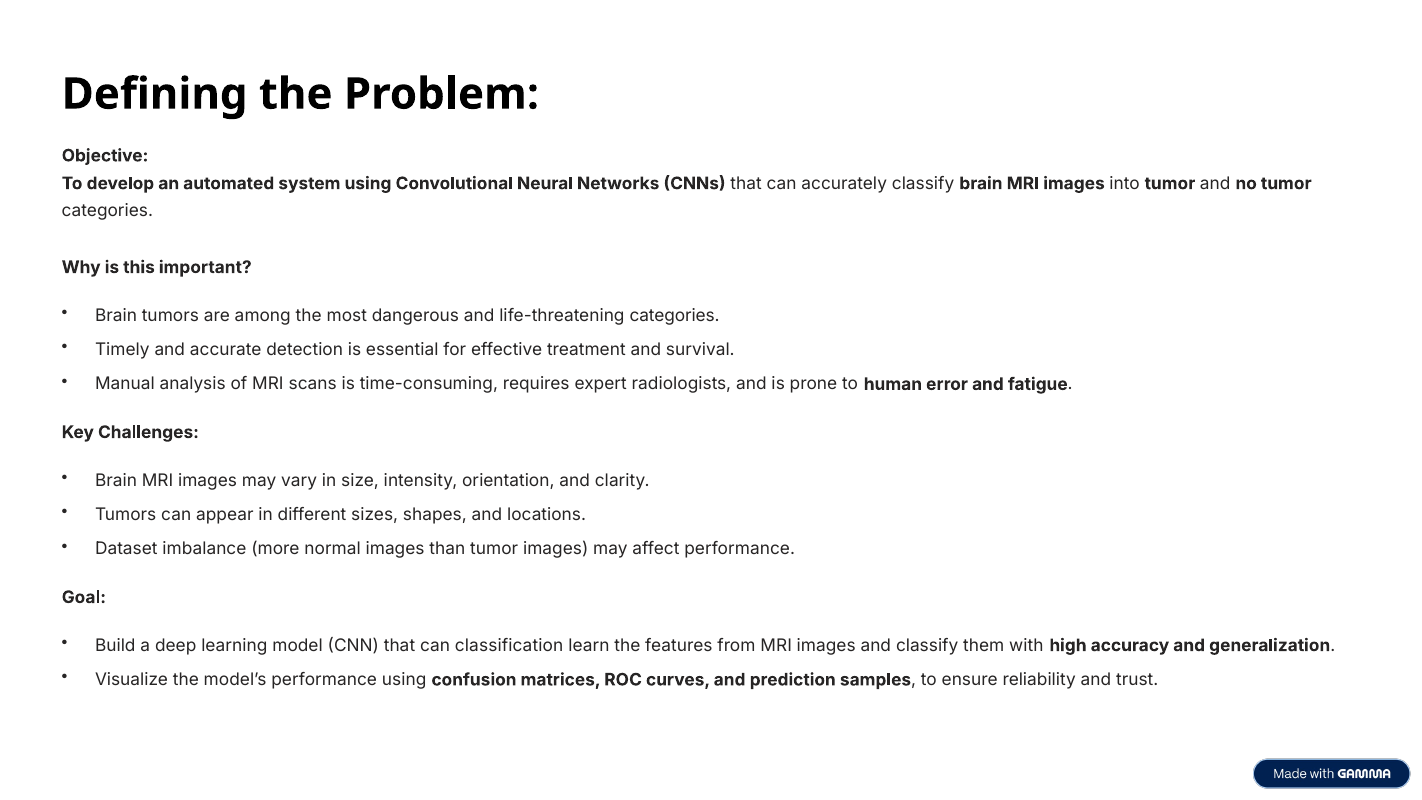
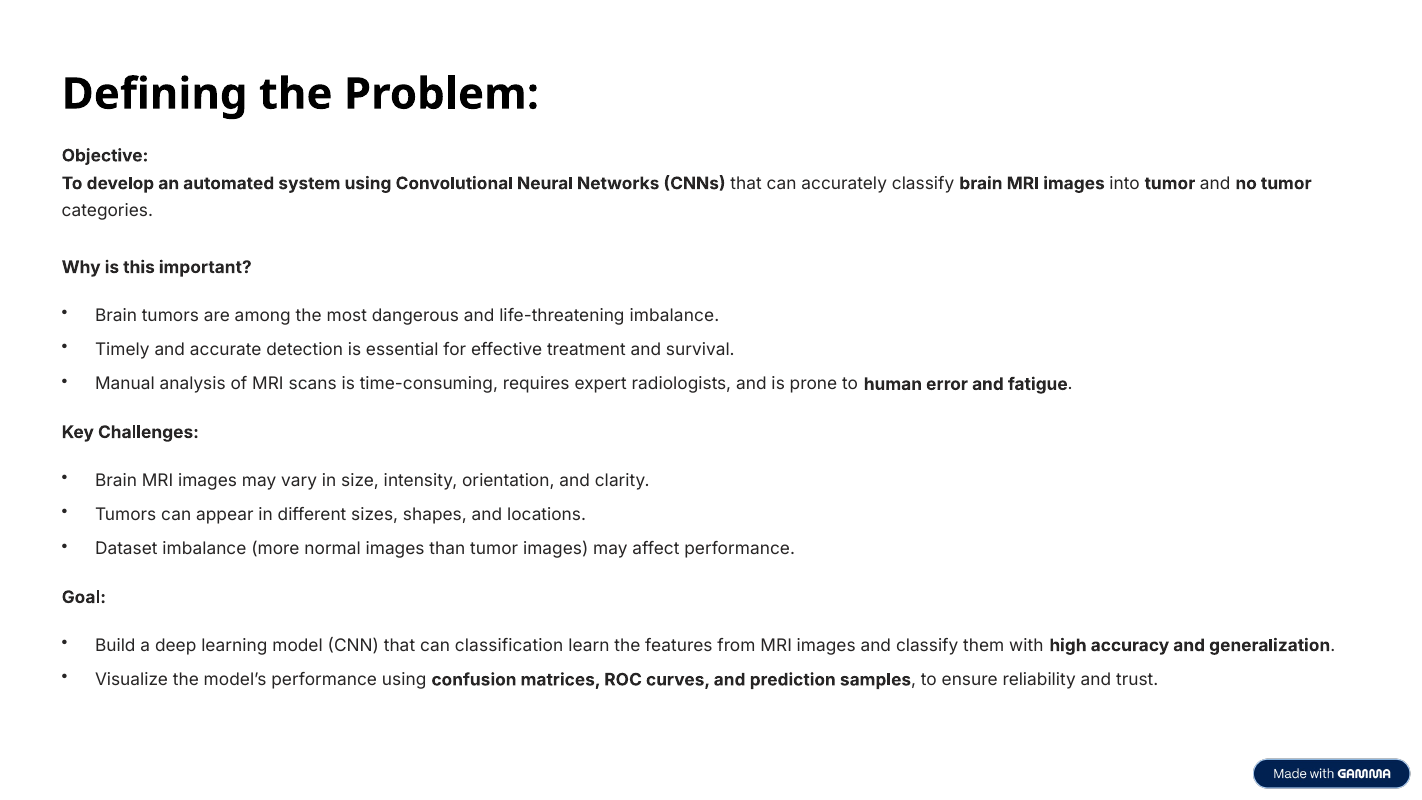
life-threatening categories: categories -> imbalance (674, 315)
